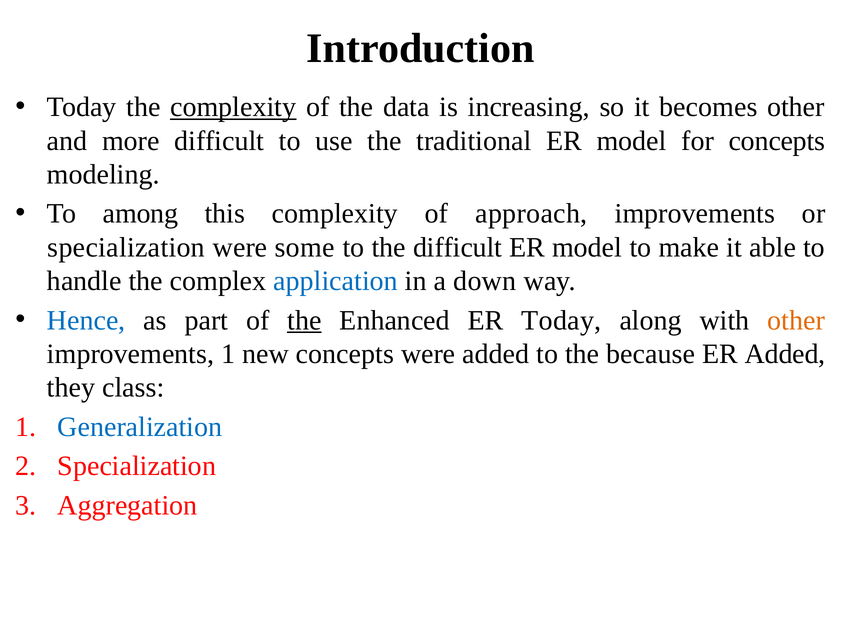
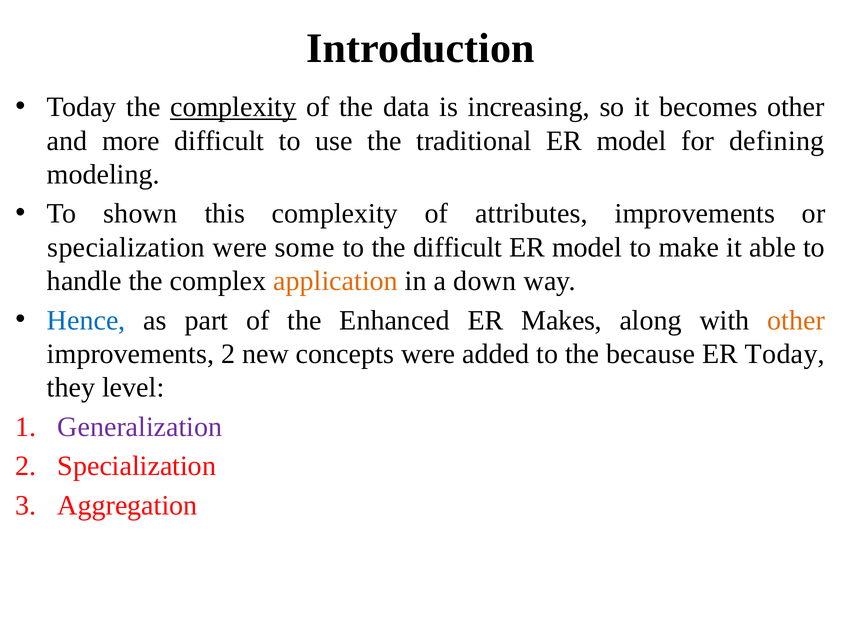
for concepts: concepts -> defining (777, 141)
among: among -> shown (140, 214)
approach: approach -> attributes (531, 214)
application colour: blue -> orange (336, 281)
the underline: present -> none (304, 320)
ER Today: Today -> Makes (562, 320)
improvements 1: 1 -> 2 (228, 354)
ER Added: Added -> Today (785, 354)
class: class -> level (133, 387)
Generalization colour: blue -> purple (140, 427)
